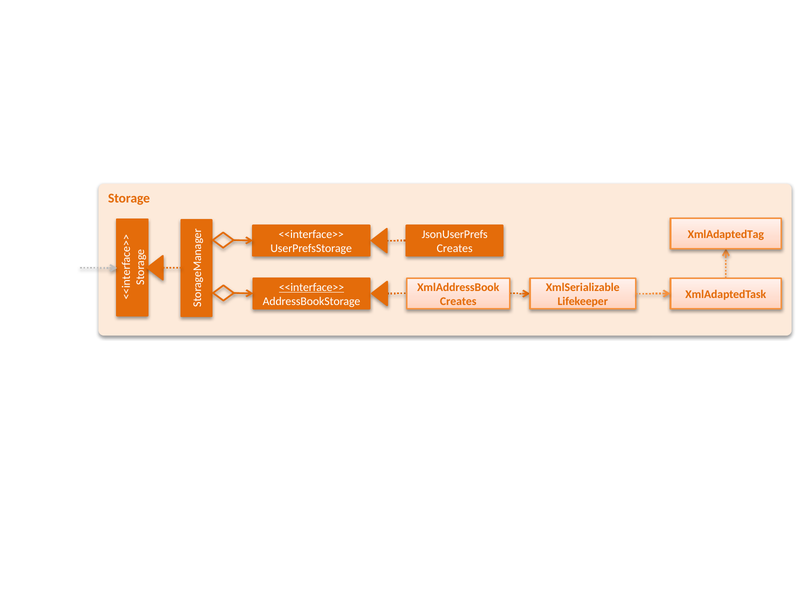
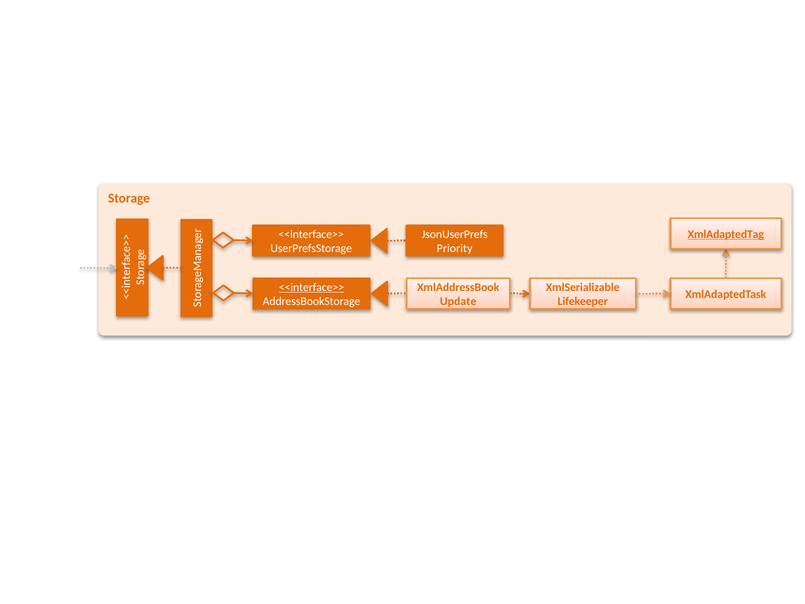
XmlAdaptedTag underline: none -> present (726, 234)
Creates: Creates -> Priority (455, 248)
Creates: Creates -> Update (458, 301)
